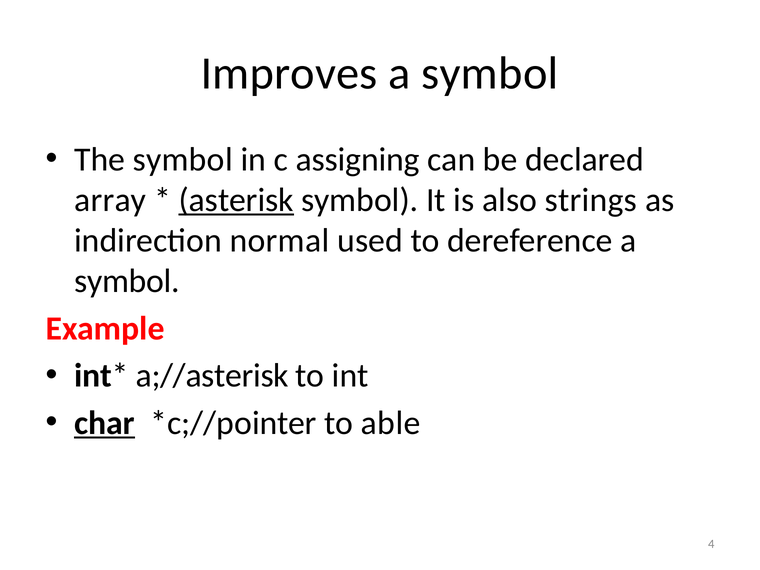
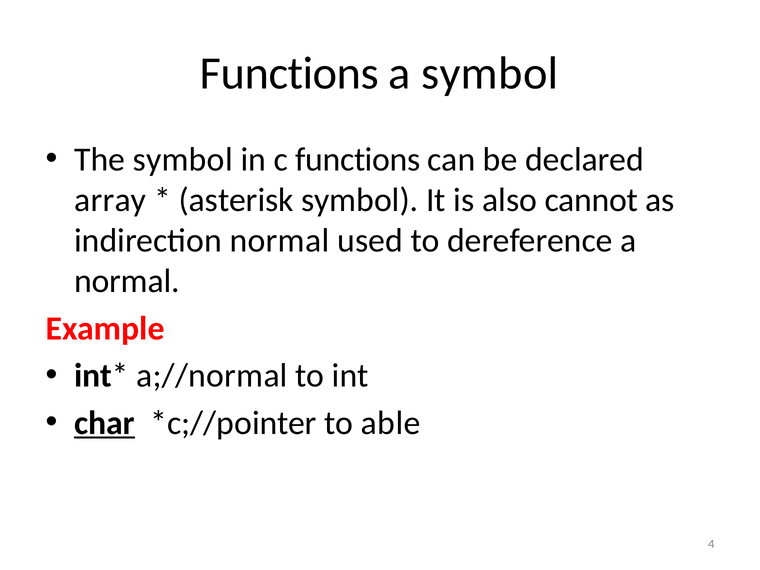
Improves: Improves -> Functions (289, 74)
c assigning: assigning -> functions (358, 159)
asterisk underline: present -> none (236, 200)
strings: strings -> cannot (591, 200)
symbol: symbol -> normal (127, 281)
a;//asterisk: a;//asterisk -> a;//normal (212, 376)
